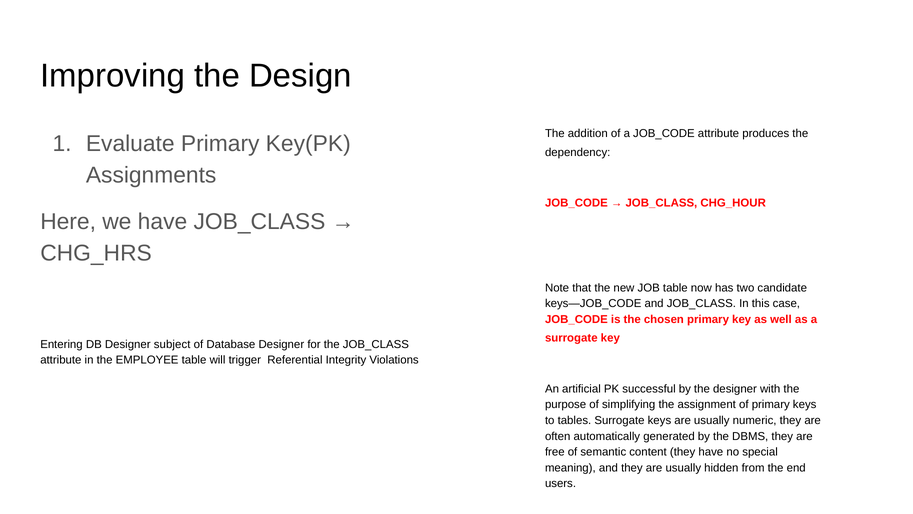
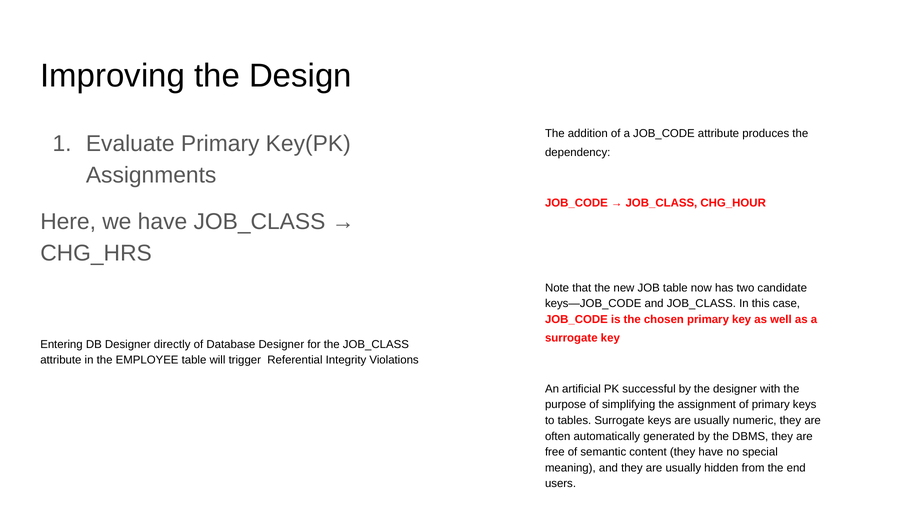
subject: subject -> directly (172, 344)
